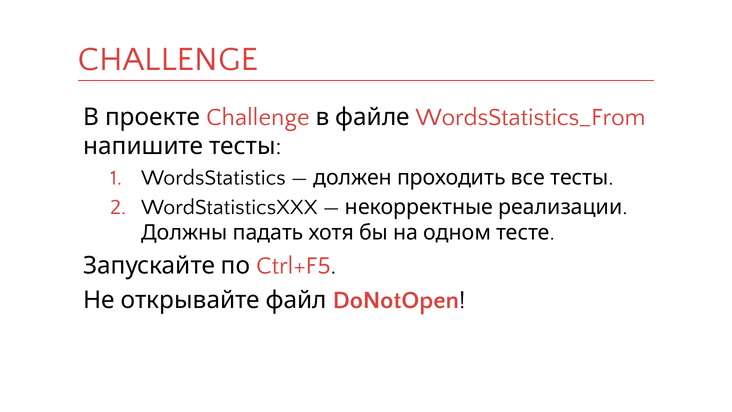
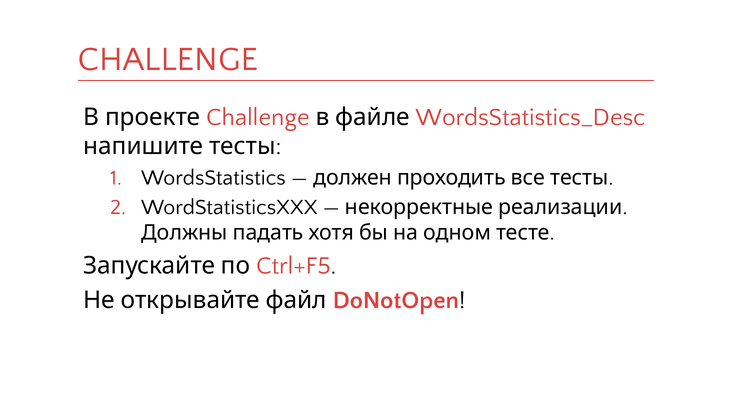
WordsStatistics_From: WordsStatistics_From -> WordsStatistics_Desc (531, 117)
